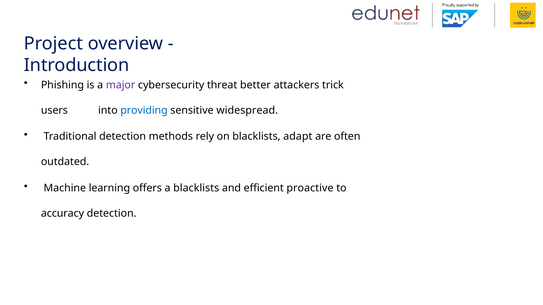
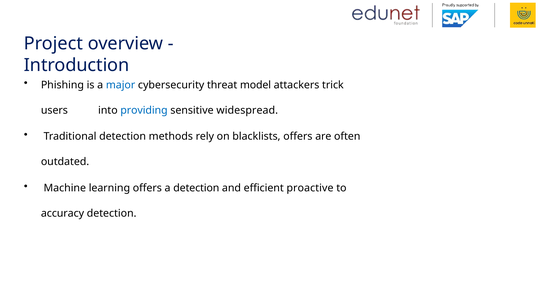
major colour: purple -> blue (121, 85)
better: better -> model (256, 85)
blacklists adapt: adapt -> offers (298, 137)
a blacklists: blacklists -> detection (196, 188)
